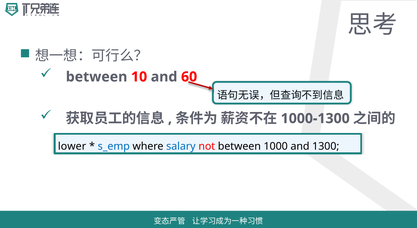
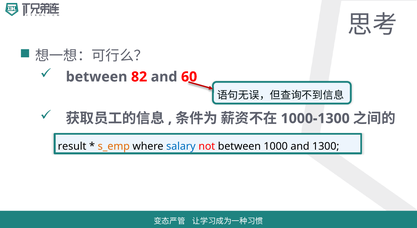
10: 10 -> 82 (139, 77)
lower: lower -> result (72, 146)
s_emp colour: blue -> orange (114, 146)
